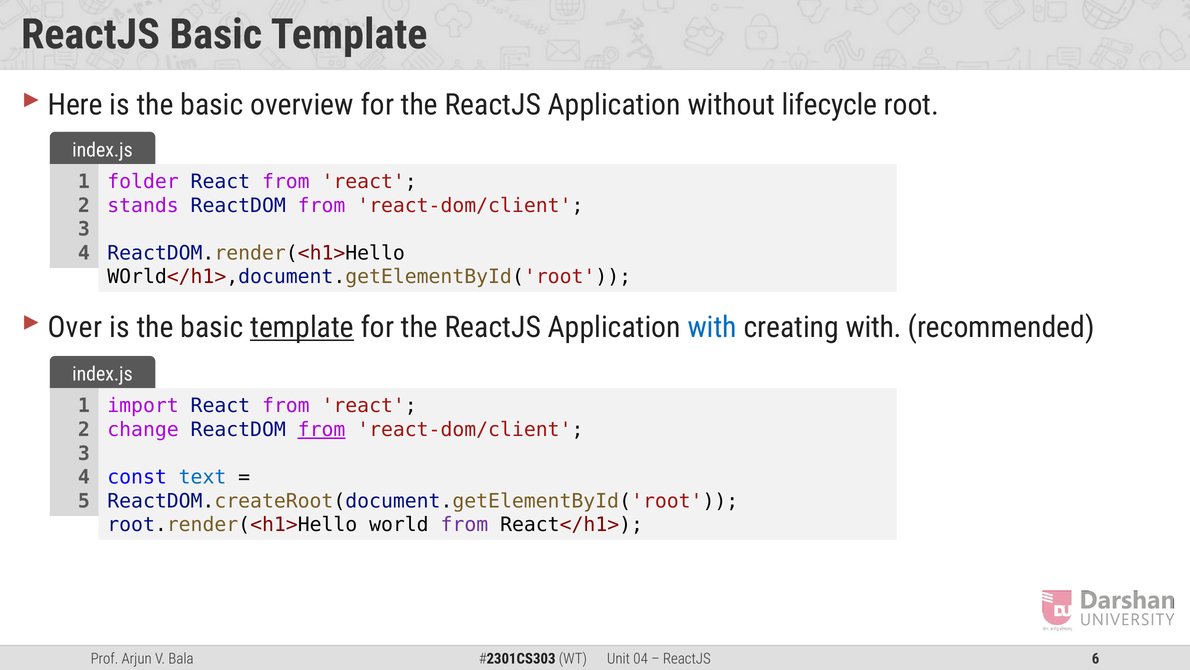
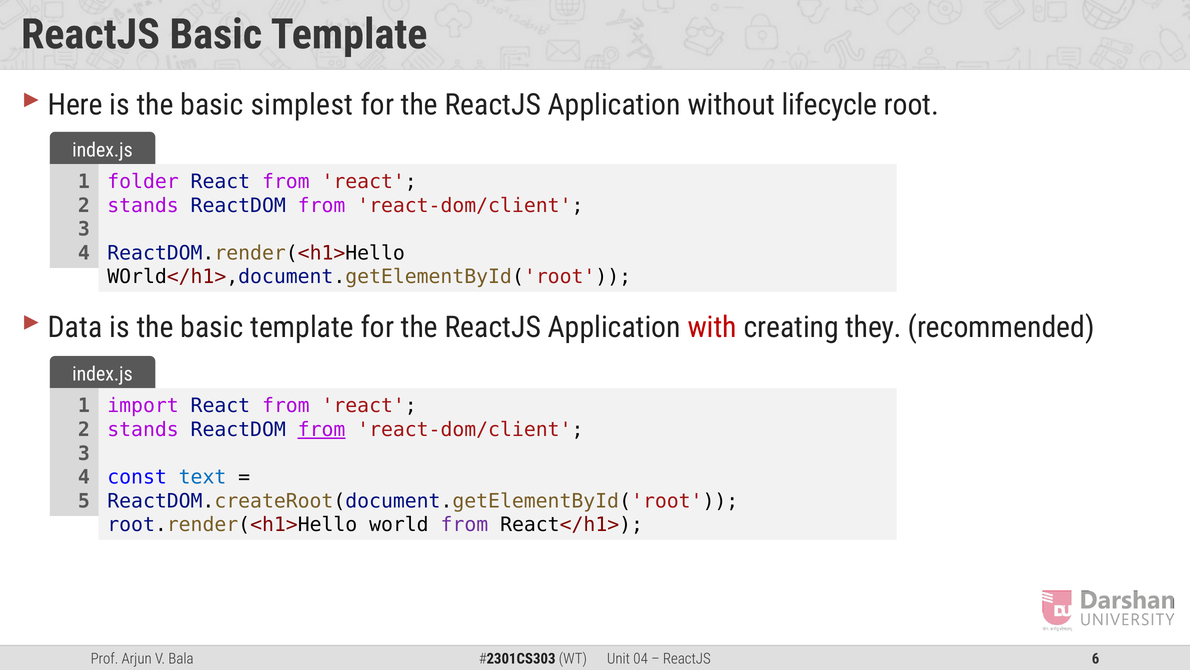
overview: overview -> simplest (302, 105)
Over: Over -> Data (75, 327)
template underline: present -> none (302, 327)
with colour: blue -> red (712, 327)
creating with: with -> they (874, 327)
change: change -> stands (143, 429)
